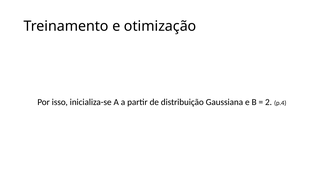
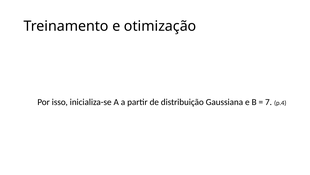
2: 2 -> 7 (269, 102)
